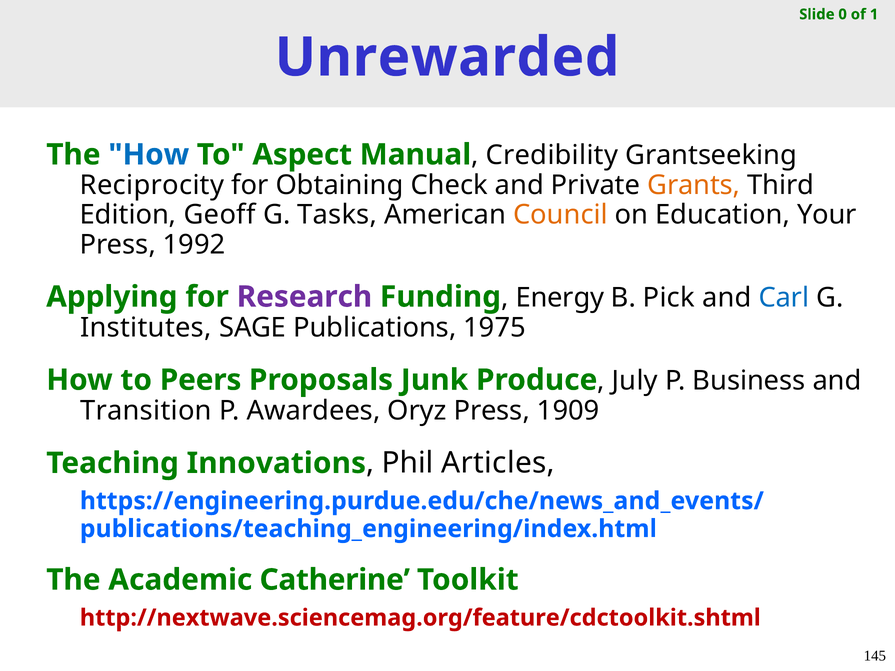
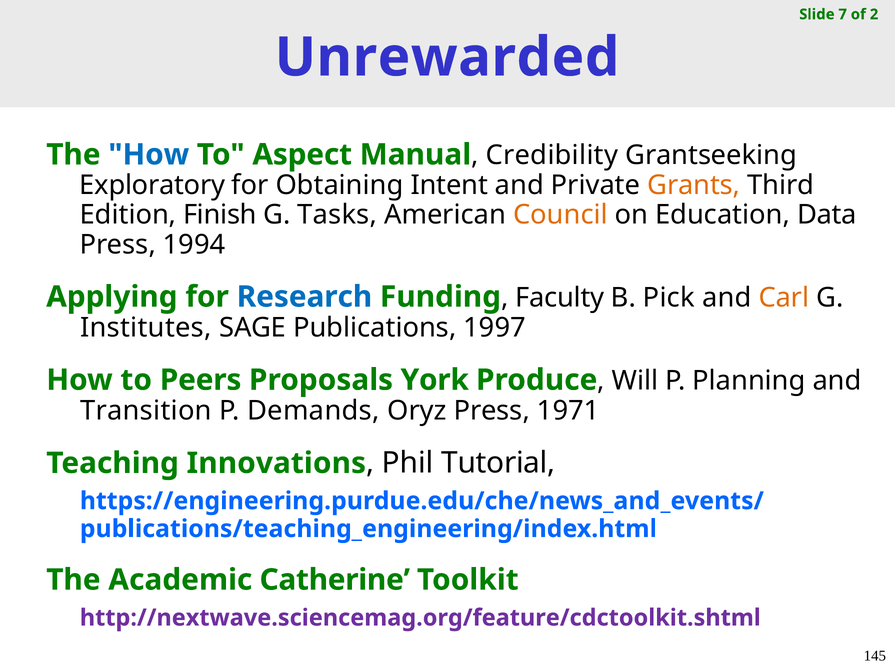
0: 0 -> 7 (843, 14)
1: 1 -> 2 (874, 14)
Reciprocity: Reciprocity -> Exploratory (152, 186)
Check: Check -> Intent (449, 186)
Geoff: Geoff -> Finish (220, 215)
Your: Your -> Data (827, 215)
1992: 1992 -> 1994 (194, 245)
Research colour: purple -> blue (304, 297)
Energy: Energy -> Faculty (560, 298)
Carl colour: blue -> orange (784, 298)
1975: 1975 -> 1997 (495, 328)
Junk: Junk -> York (435, 380)
July: July -> Will (635, 381)
Business: Business -> Planning (749, 381)
Awardees: Awardees -> Demands (313, 411)
1909: 1909 -> 1971 (568, 411)
Articles: Articles -> Tutorial (498, 463)
http://nextwave.sciencemag.org/feature/cdctoolkit.shtml colour: red -> purple (420, 618)
